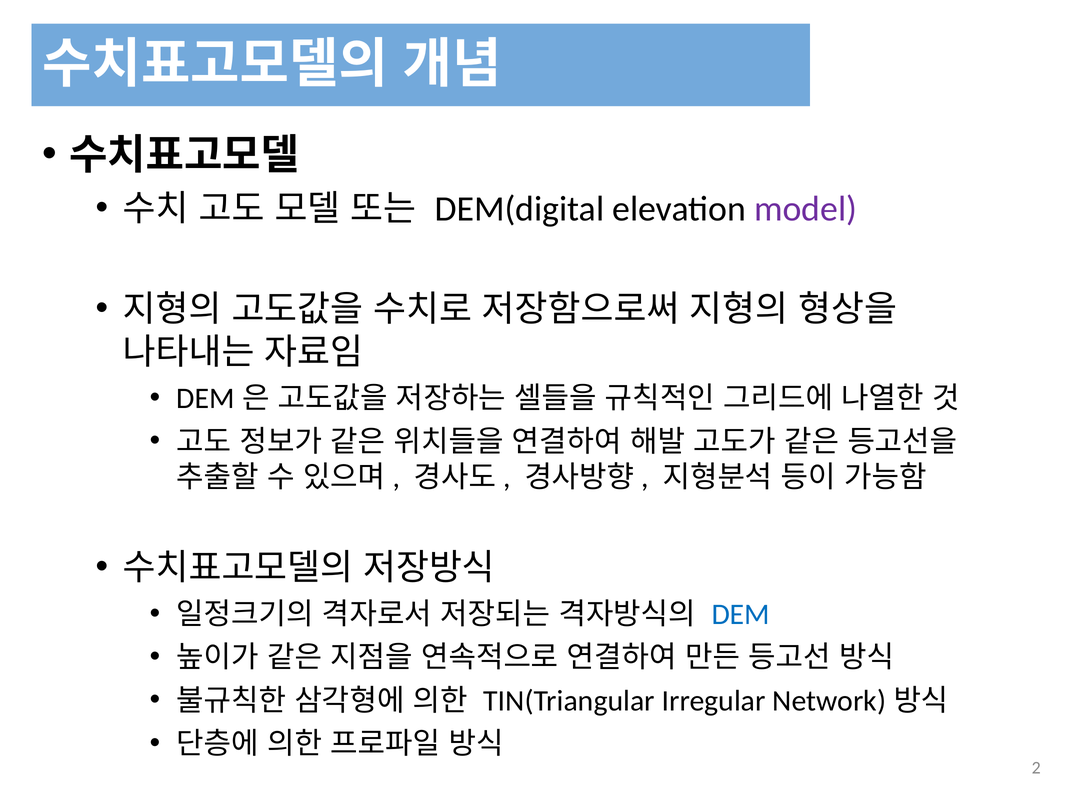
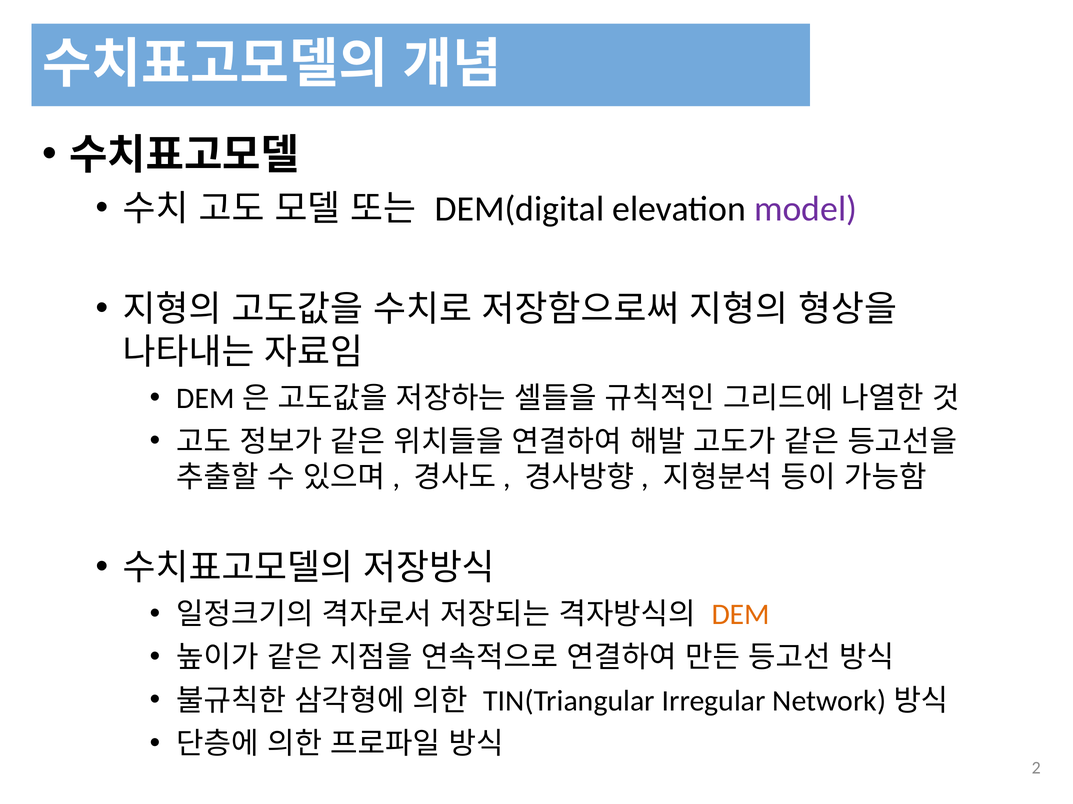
DEM colour: blue -> orange (741, 615)
